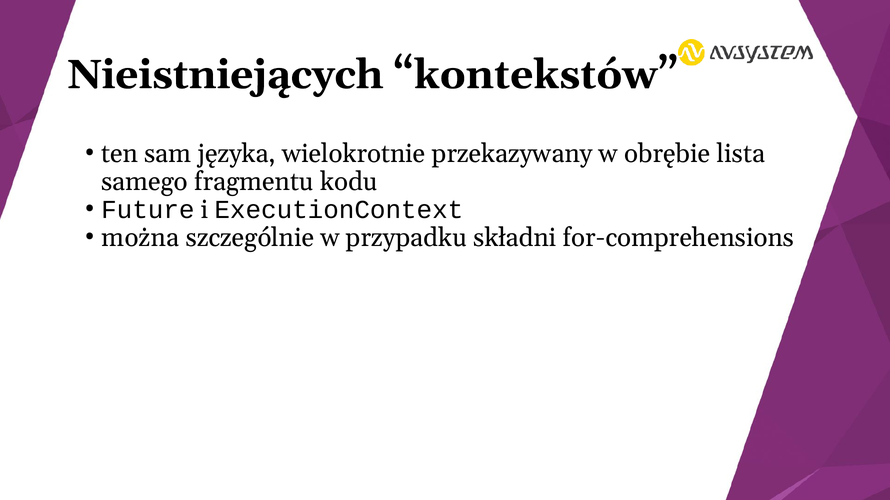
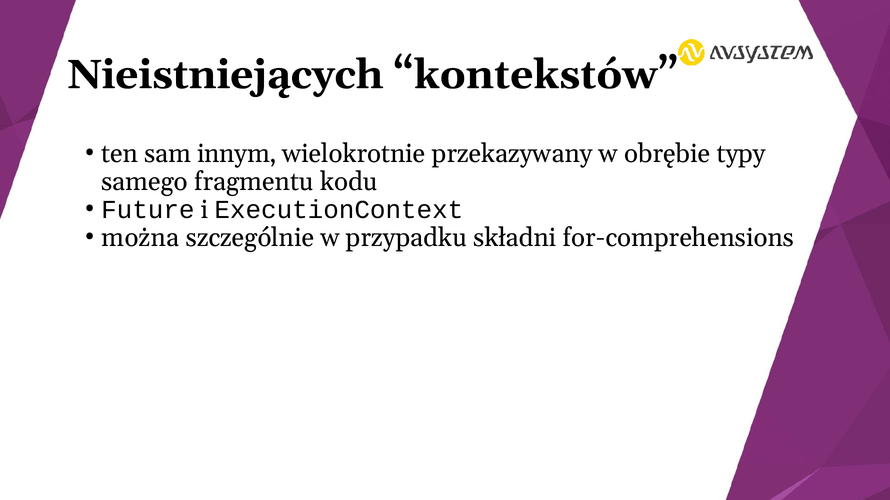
języka: języka -> innym (237, 154)
lista: lista -> typy (741, 154)
